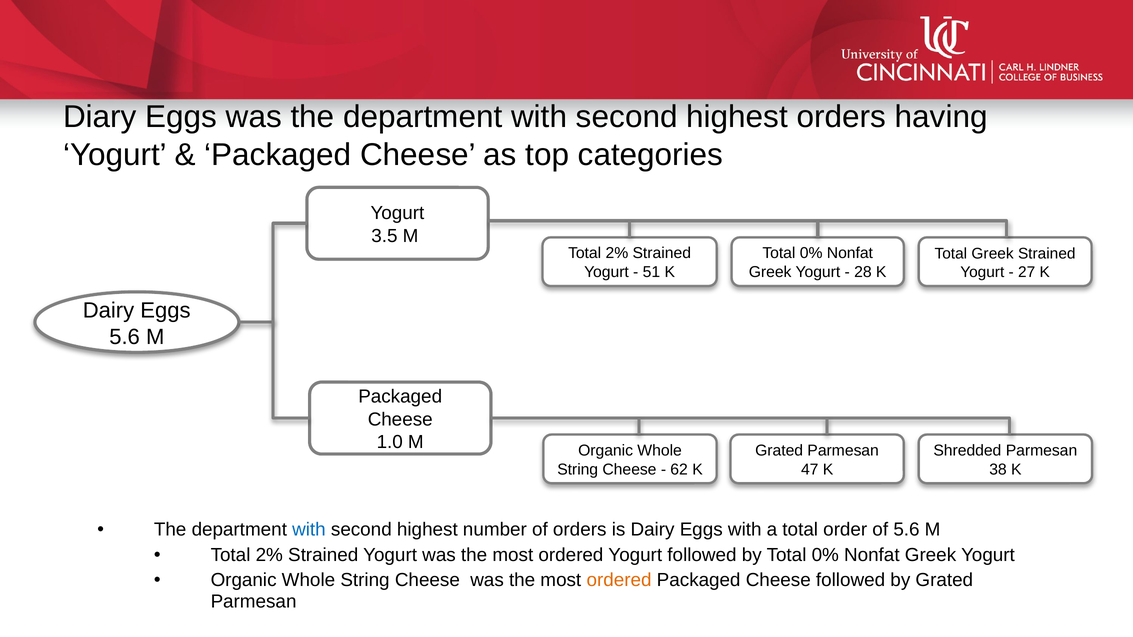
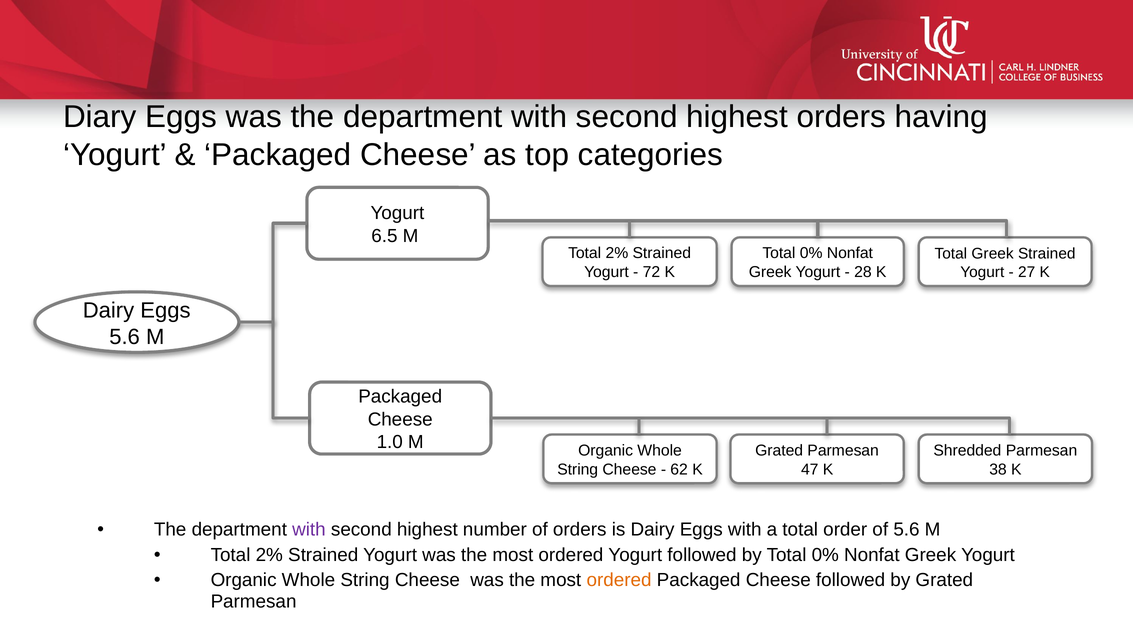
3.5: 3.5 -> 6.5 (384, 236)
51: 51 -> 72 (651, 272)
with colour: blue -> purple (309, 530)
